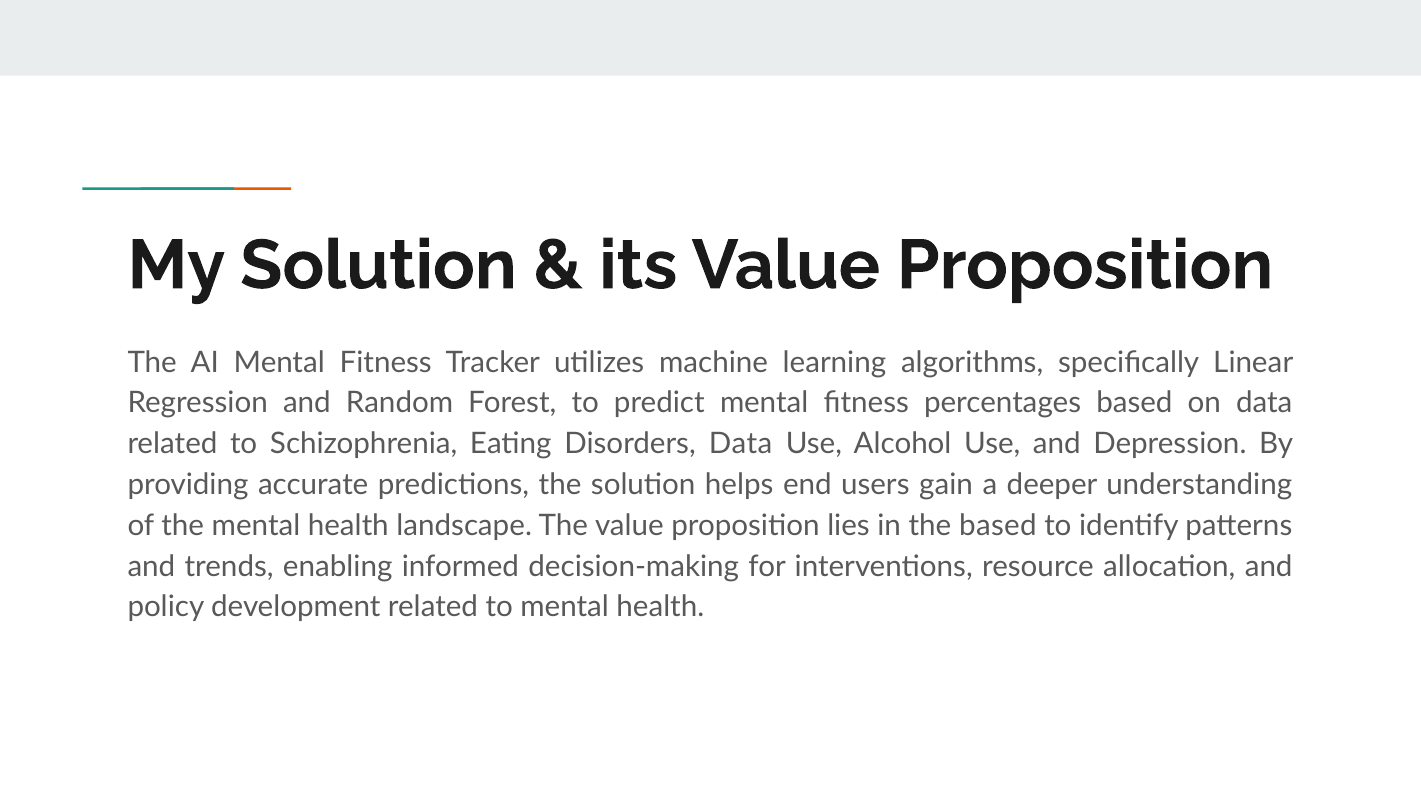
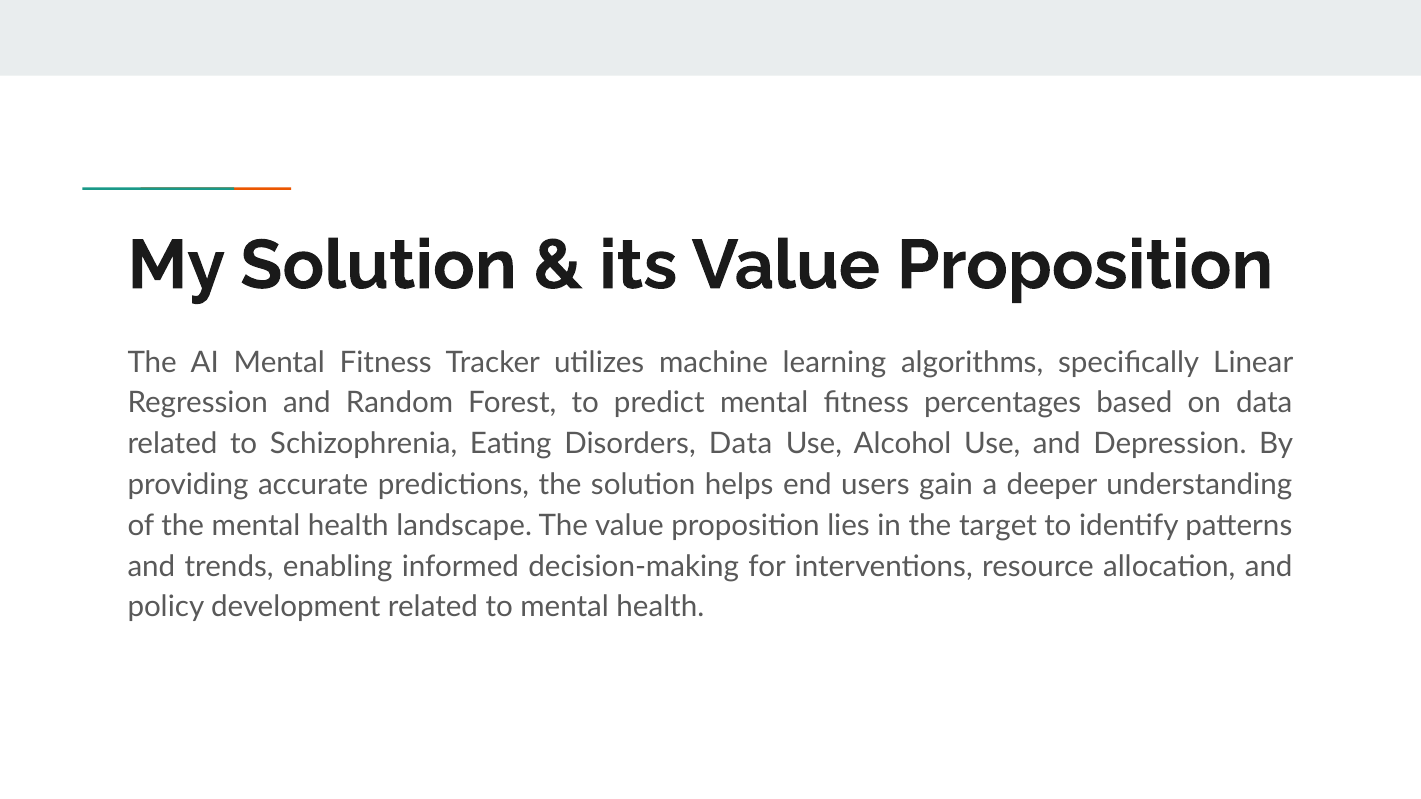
the based: based -> target (998, 526)
